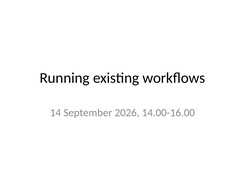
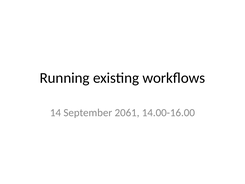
2026: 2026 -> 2061 (127, 113)
